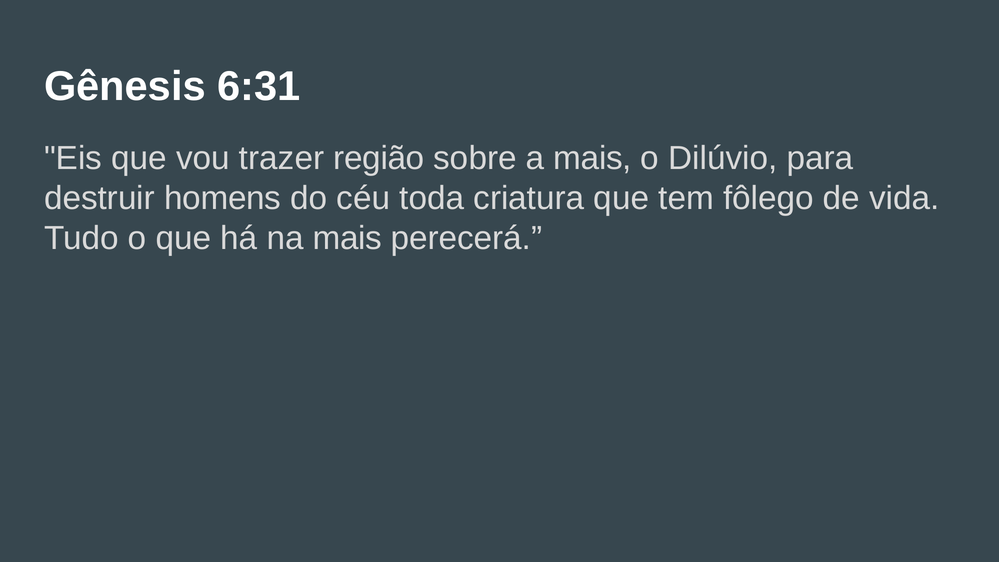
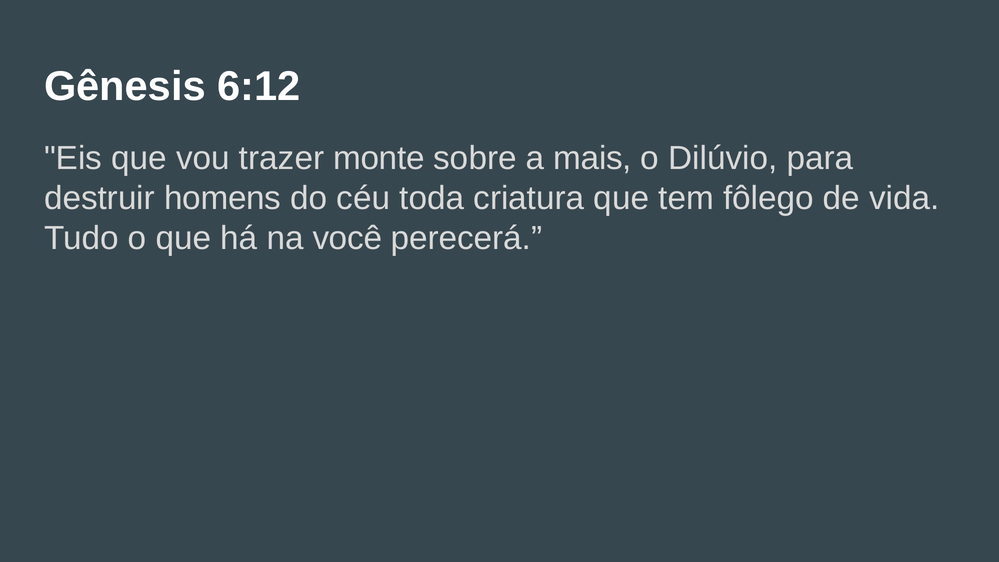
6:31: 6:31 -> 6:12 (259, 86)
região: região -> monte (379, 158)
na mais: mais -> você (347, 238)
